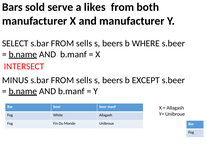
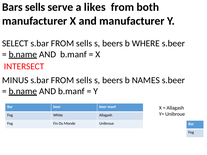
Bars sold: sold -> sells (35, 7)
EXCEPT: EXCEPT -> NAMES (146, 80)
